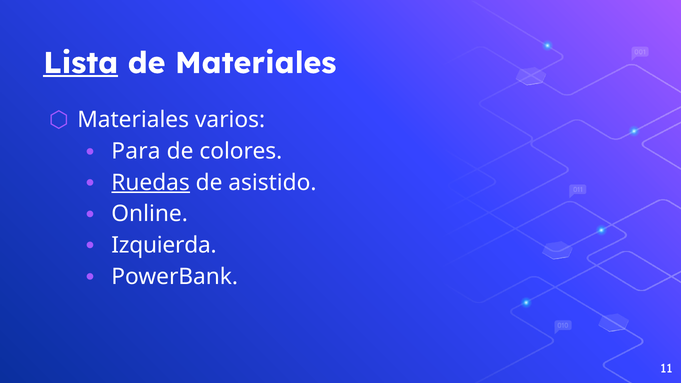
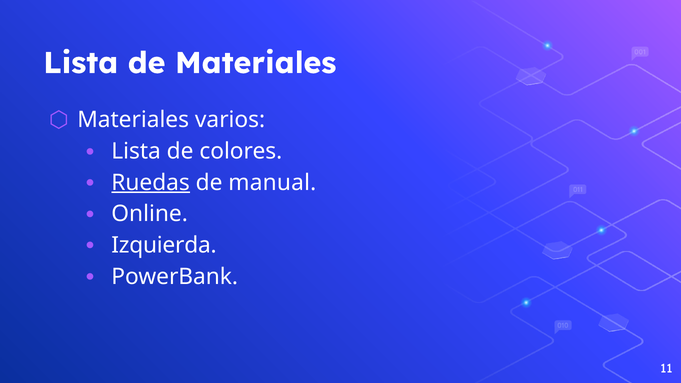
Lista underline: present -> none (81, 63)
Para: Para -> Lista (136, 151)
asistido: asistido -> manual (272, 183)
